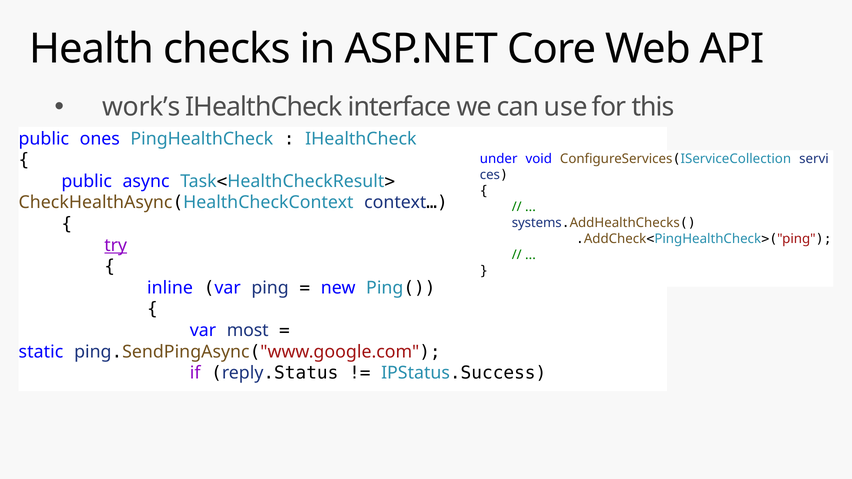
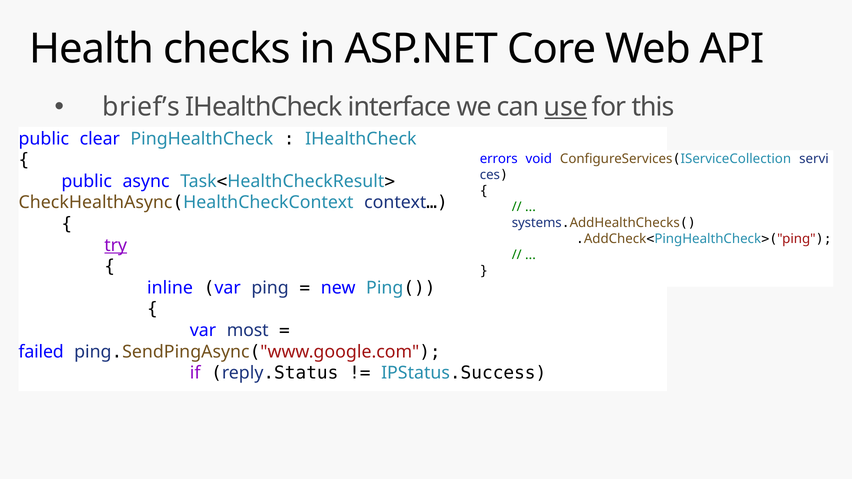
work’s: work’s -> brief’s (141, 107)
use underline: none -> present (566, 107)
ones: ones -> clear (100, 139)
under: under -> errors (499, 159)
static: static -> failed (41, 352)
